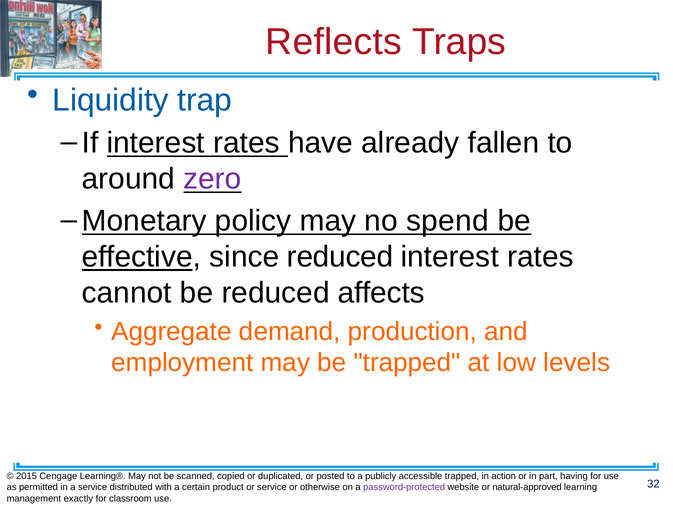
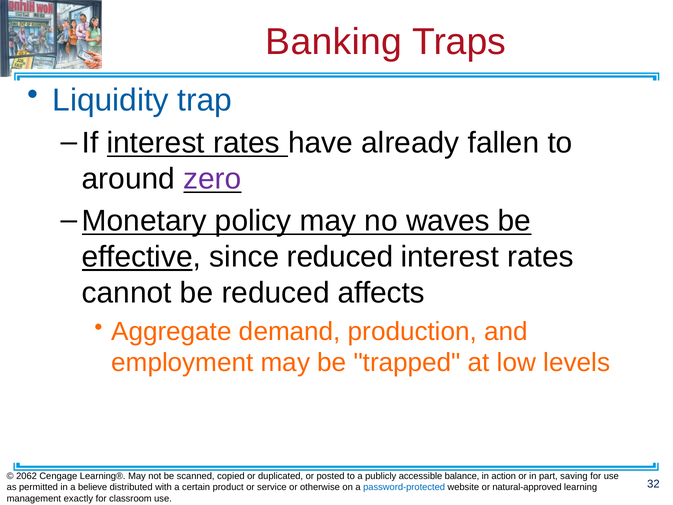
Reflects: Reflects -> Banking (334, 42)
spend: spend -> waves (448, 221)
2015: 2015 -> 2062 (27, 476)
accessible trapped: trapped -> balance (462, 476)
having: having -> saving (574, 476)
a service: service -> believe (93, 487)
password-protected colour: purple -> blue (404, 487)
